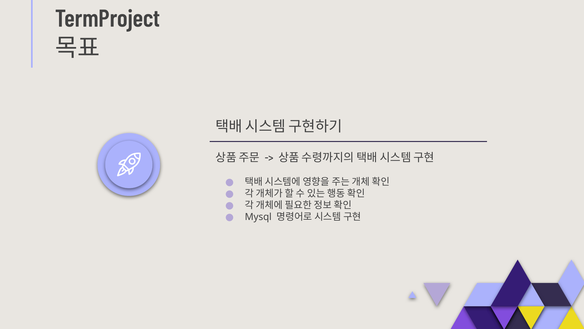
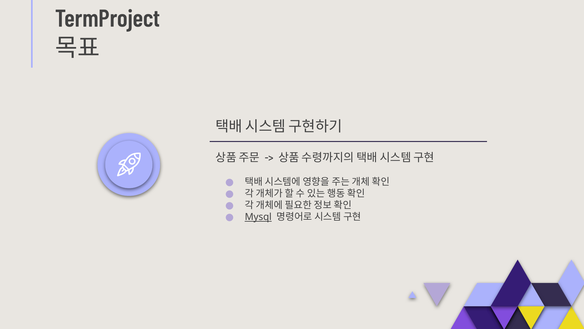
Mysql underline: none -> present (258, 217)
